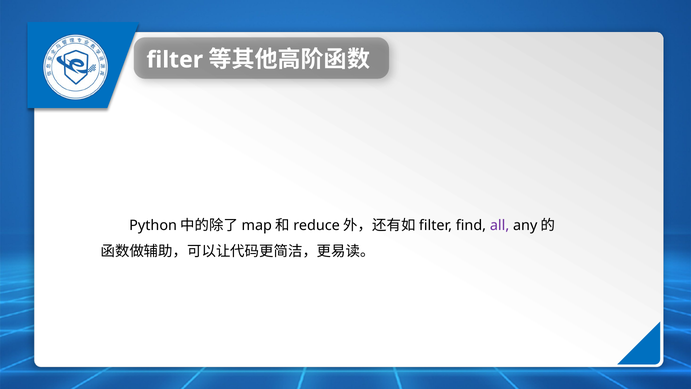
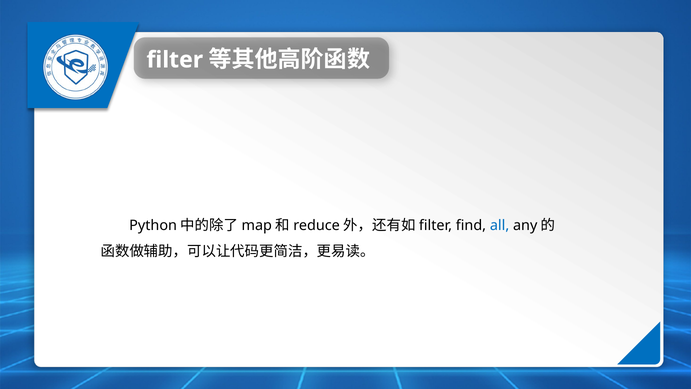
all colour: purple -> blue (500, 225)
